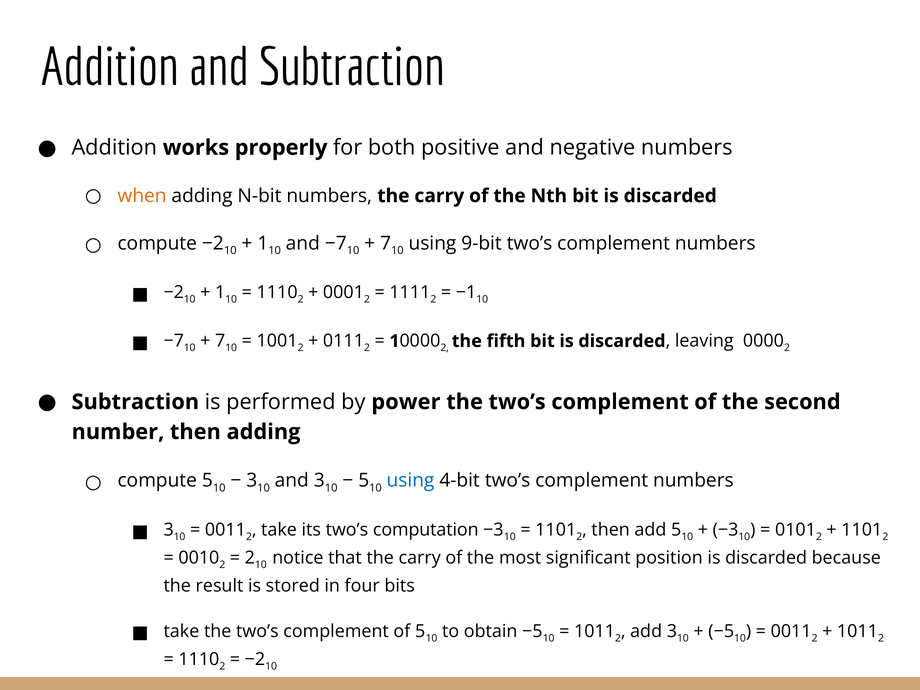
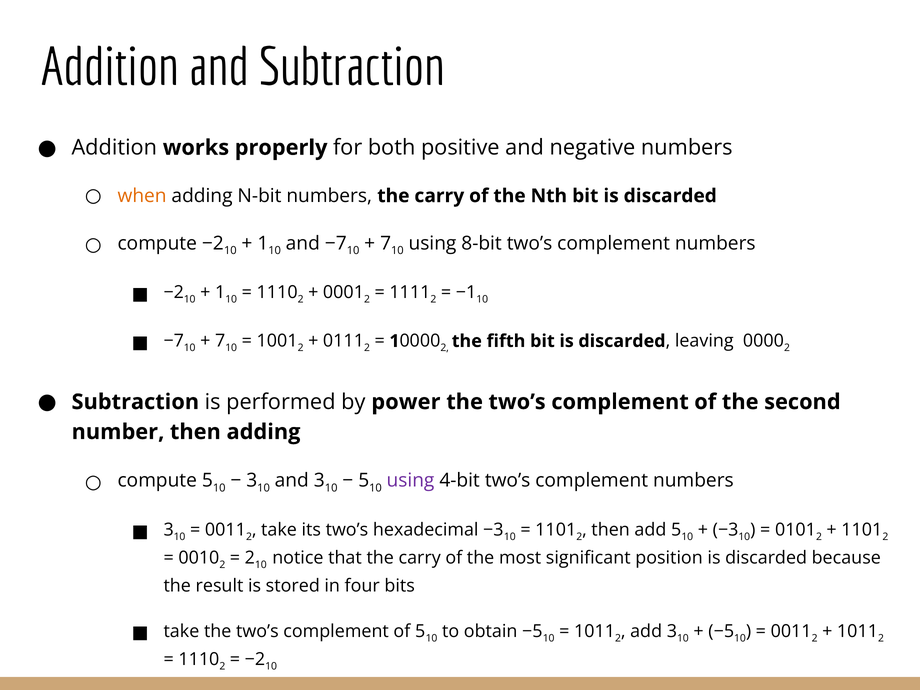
9-bit: 9-bit -> 8-bit (482, 243)
using colour: blue -> purple (410, 481)
computation: computation -> hexadecimal (426, 530)
